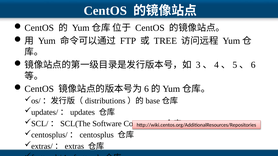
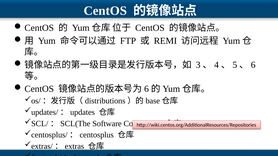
TREE: TREE -> REMI (165, 41)
